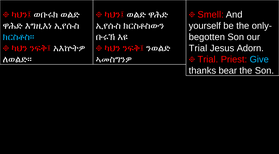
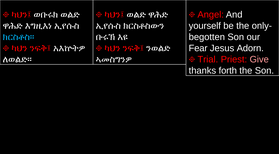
Smell: Smell -> Angel (211, 15)
Trial: Trial -> Fear (198, 48)
Give colour: light blue -> pink (259, 59)
bear: bear -> forth (228, 70)
